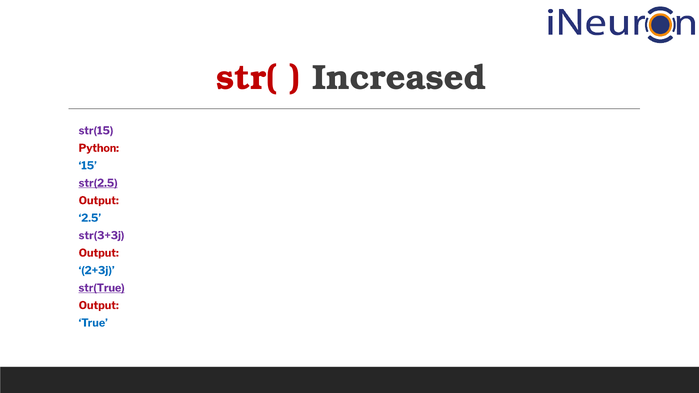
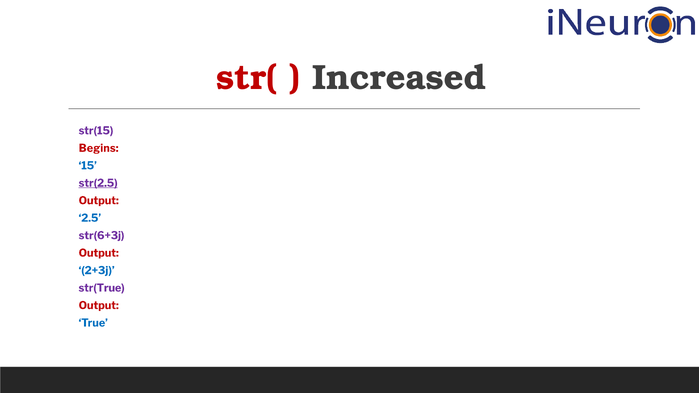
Python: Python -> Begins (99, 148)
str(3+3j: str(3+3j -> str(6+3j (101, 236)
str(True underline: present -> none (102, 288)
